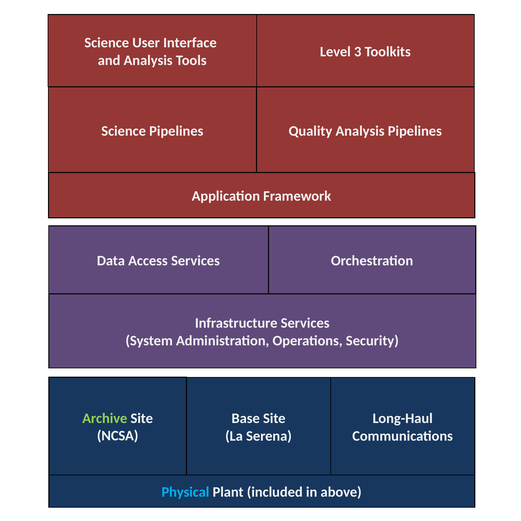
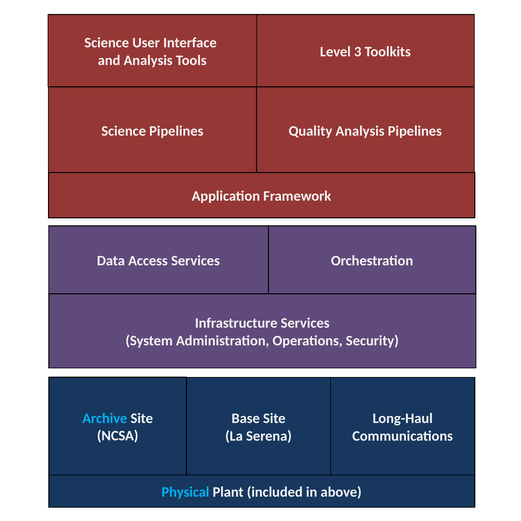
Archive colour: light green -> light blue (105, 418)
